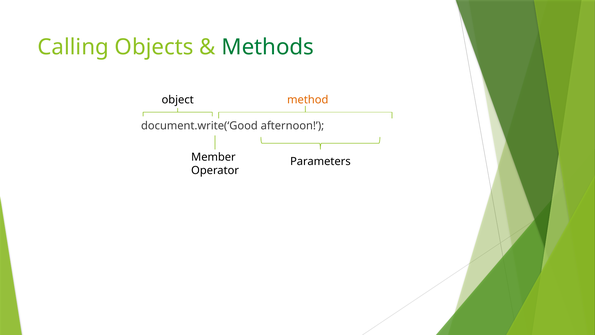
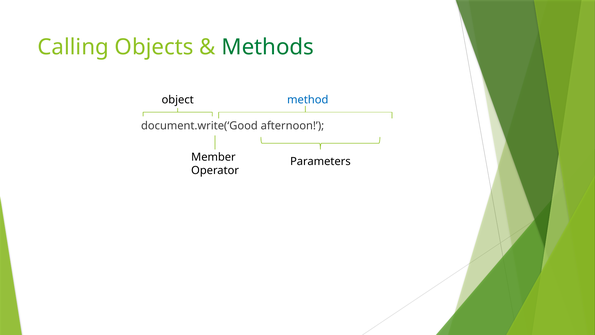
method colour: orange -> blue (308, 100)
